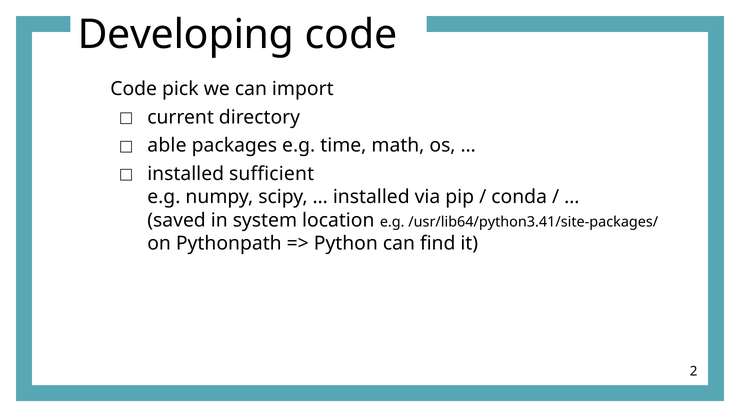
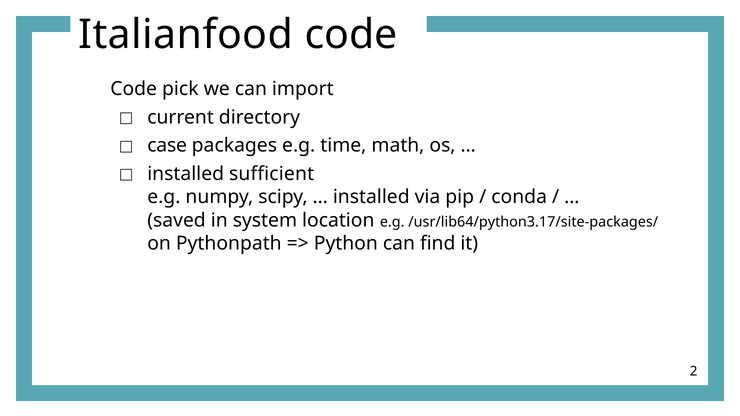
Developing: Developing -> Italianfood (186, 35)
able: able -> case (167, 146)
/usr/lib64/python3.41/site-packages/: /usr/lib64/python3.41/site-packages/ -> /usr/lib64/python3.17/site-packages/ (533, 222)
